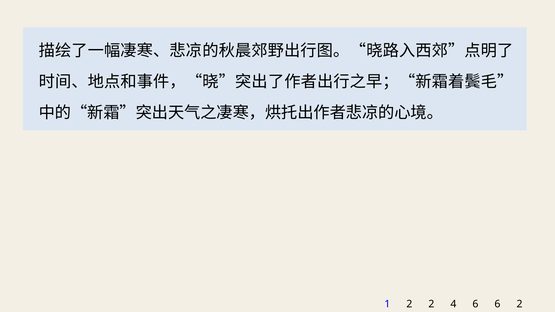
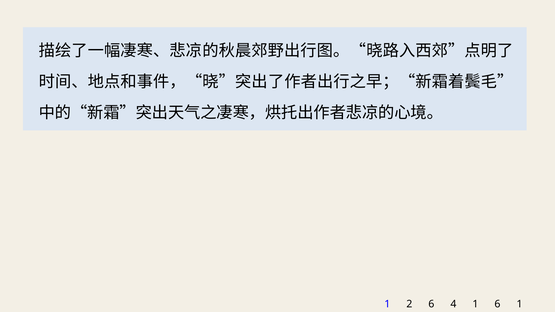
2 2: 2 -> 6 (431, 304)
4 6: 6 -> 1 (475, 304)
6 2: 2 -> 1 (519, 304)
